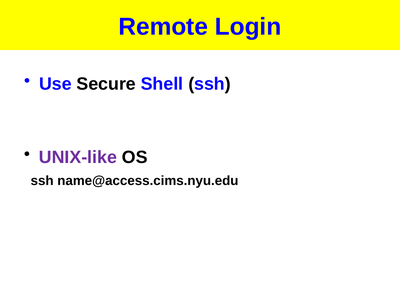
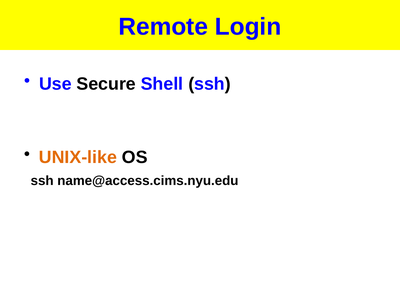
UNIX-like colour: purple -> orange (78, 157)
